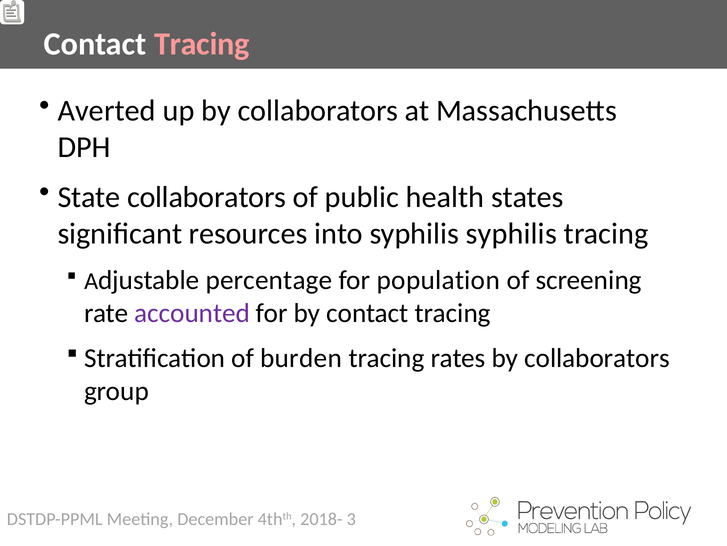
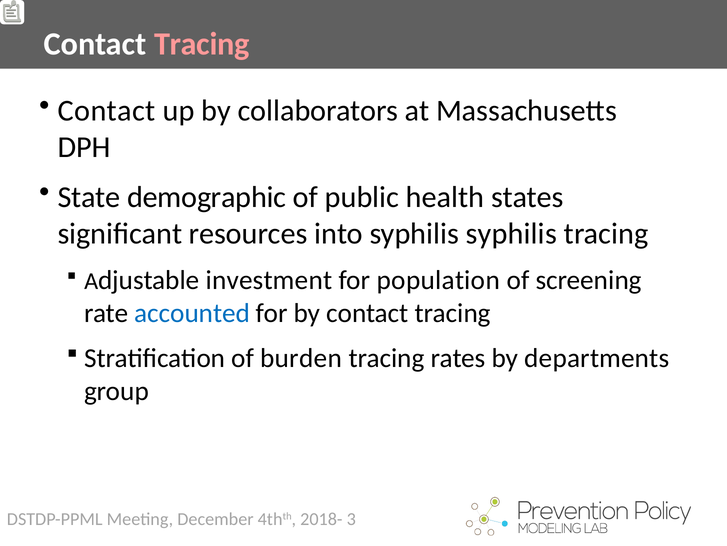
Averted: Averted -> Contact (107, 111)
State collaborators: collaborators -> demographic (207, 197)
percentage: percentage -> investment (269, 280)
accounted colour: purple -> blue (192, 313)
rates by collaborators: collaborators -> departments (597, 358)
